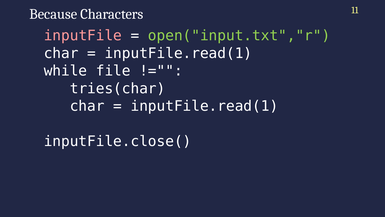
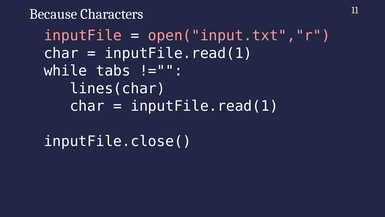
open("input.txt","r colour: light green -> pink (239, 36)
file: file -> tabs (113, 71)
tries(char: tries(char -> lines(char (118, 88)
